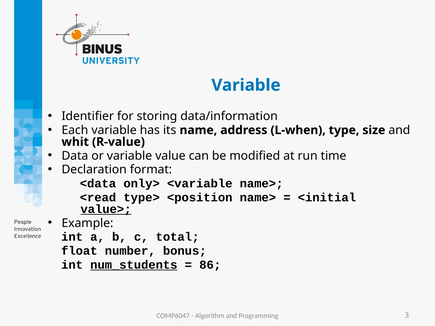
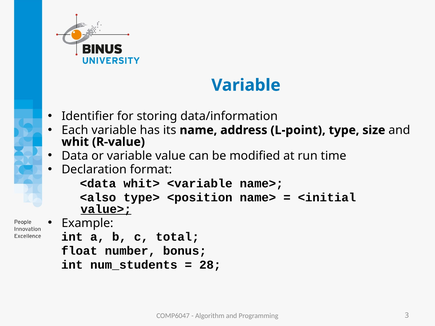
L-when: L-when -> L-point (298, 130)
only>: only> -> whit> (142, 184)
<read: <read -> <also (98, 198)
num_students underline: present -> none (134, 265)
86: 86 -> 28 (210, 265)
